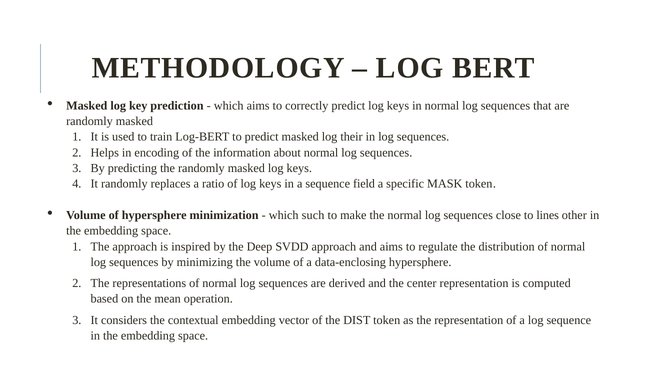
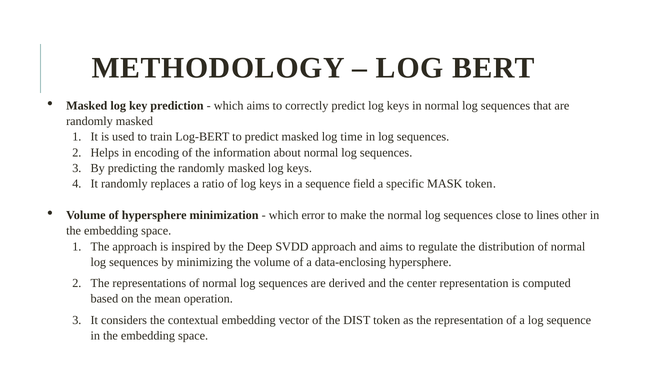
their: their -> time (351, 137)
such: such -> error (313, 215)
